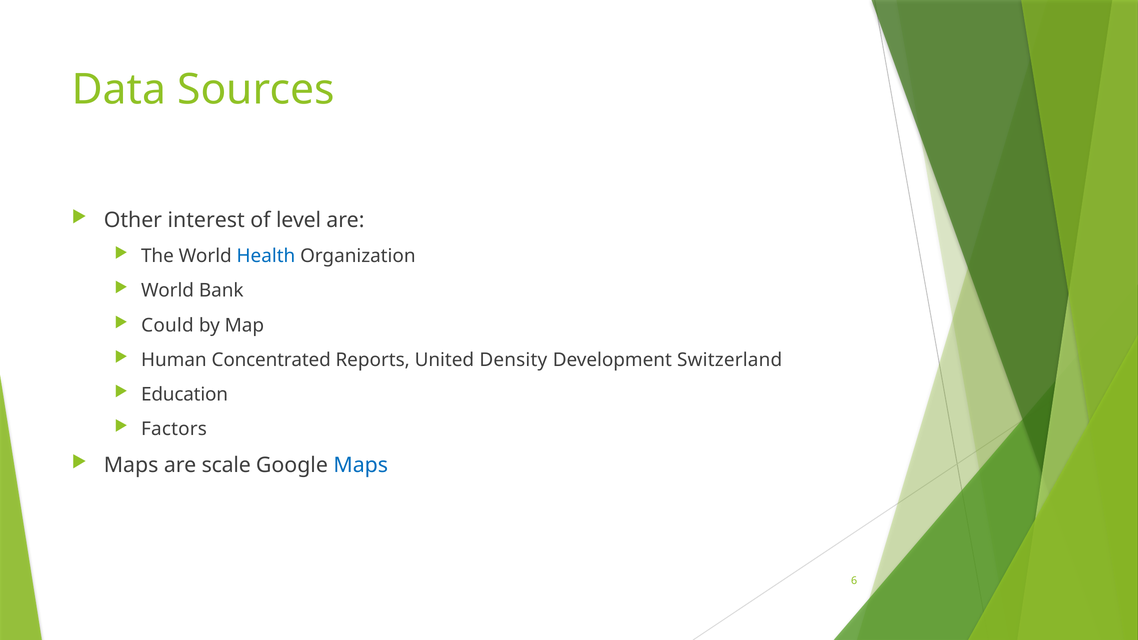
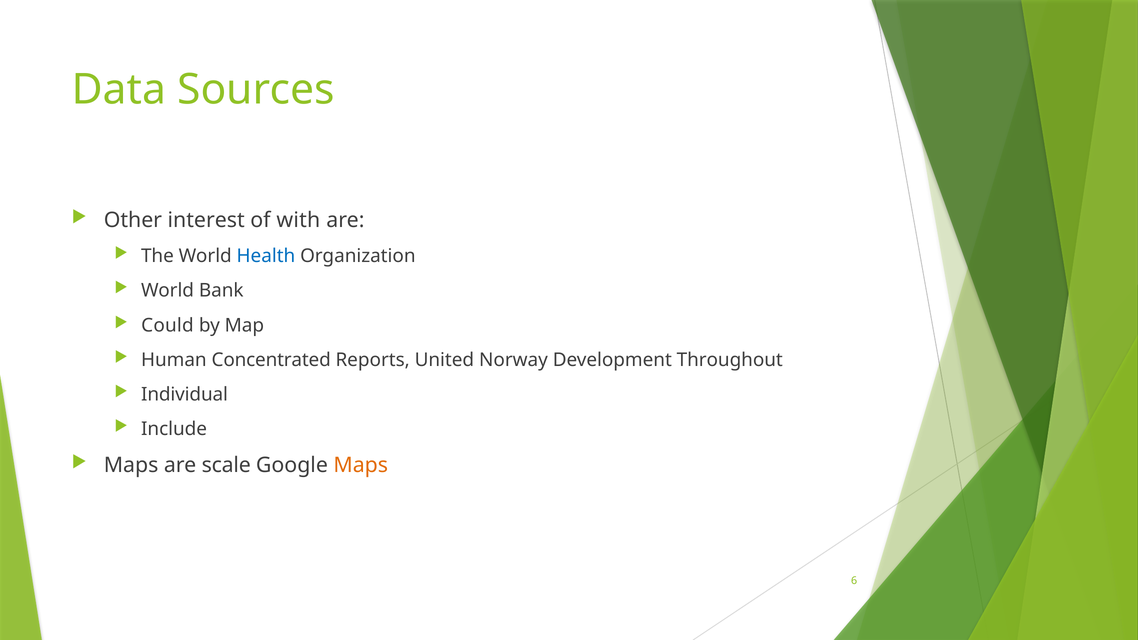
level: level -> with (298, 220)
Density: Density -> Norway (513, 360)
Switzerland: Switzerland -> Throughout (730, 360)
Education: Education -> Individual (185, 395)
Factors: Factors -> Include (174, 429)
Maps colour: blue -> orange (361, 465)
